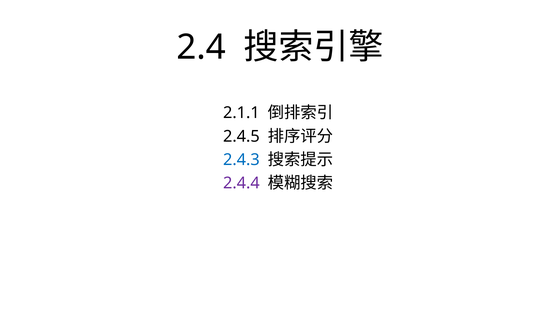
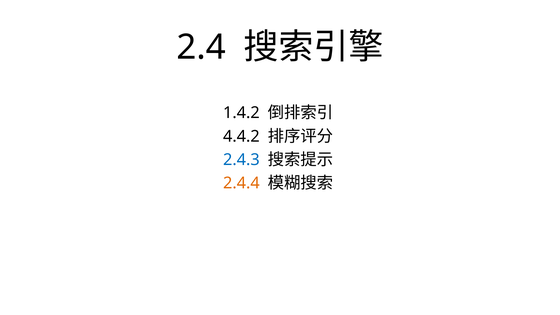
2.1.1: 2.1.1 -> 1.4.2 (241, 113)
2.4.5: 2.4.5 -> 4.4.2 (241, 136)
2.4.4 colour: purple -> orange (241, 183)
